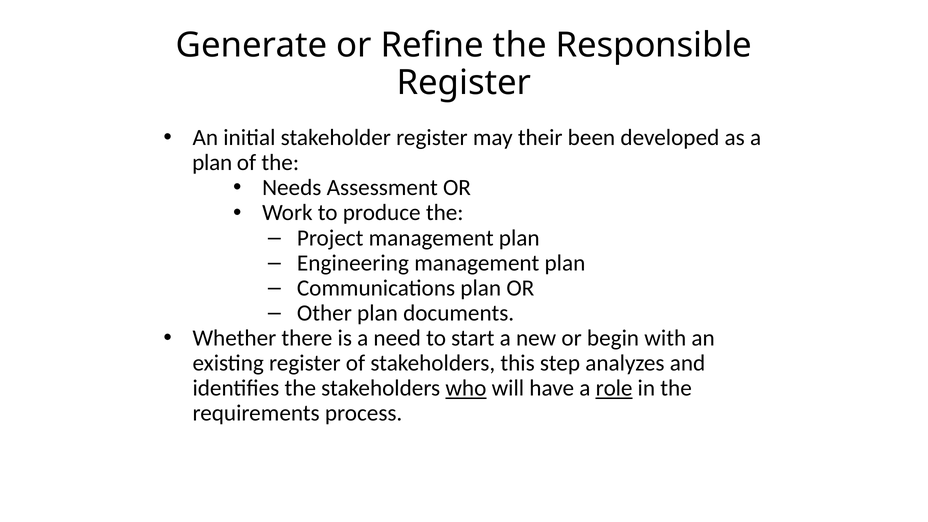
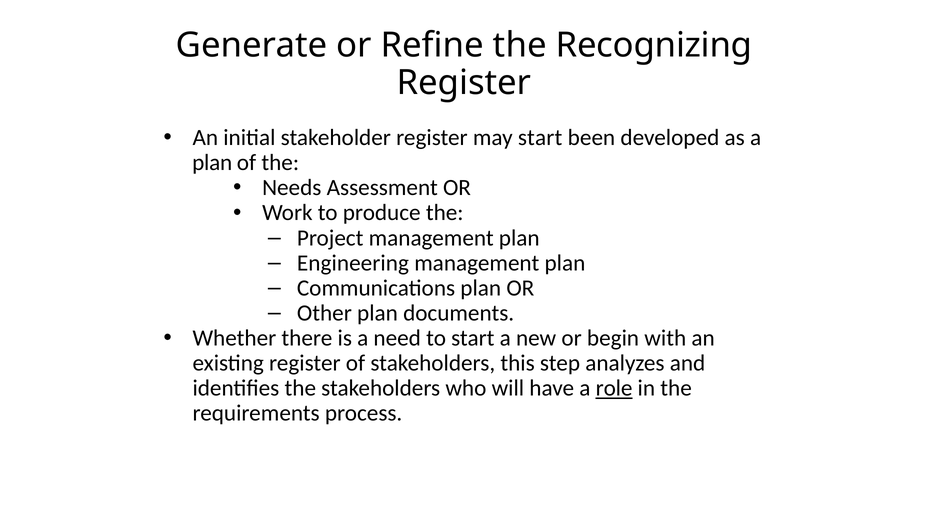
Responsible: Responsible -> Recognizing (654, 45)
may their: their -> start (540, 138)
who underline: present -> none (466, 388)
